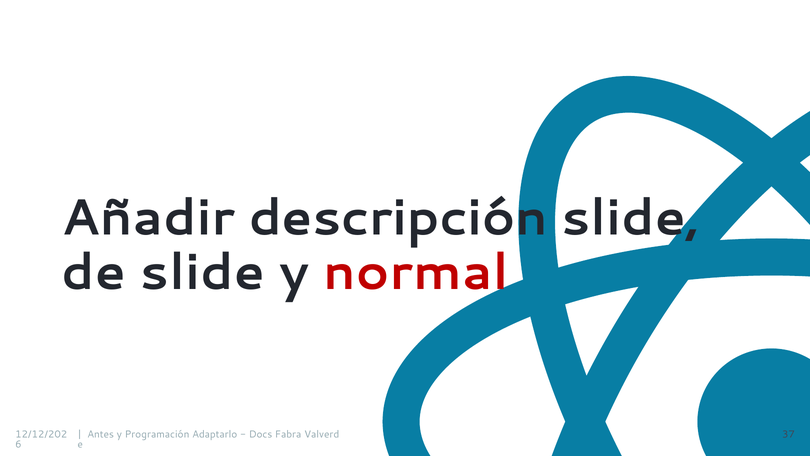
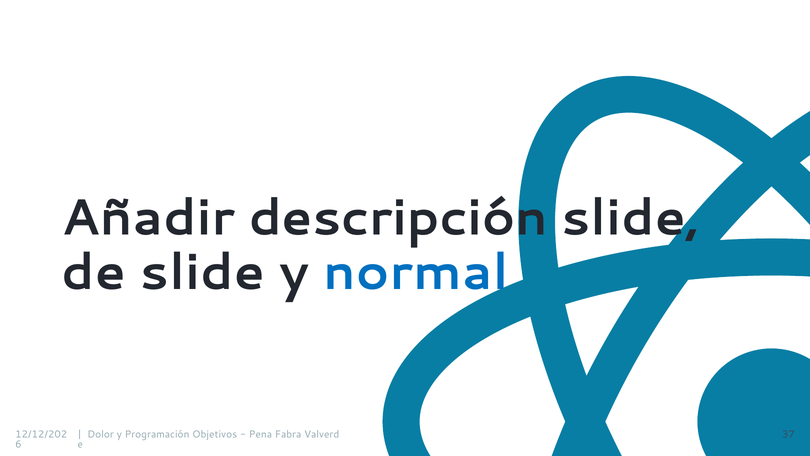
normal colour: red -> blue (416, 272)
Antes: Antes -> Dolor (101, 434)
Adaptarlo: Adaptarlo -> Objetivos (215, 434)
Docs: Docs -> Pena (260, 434)
